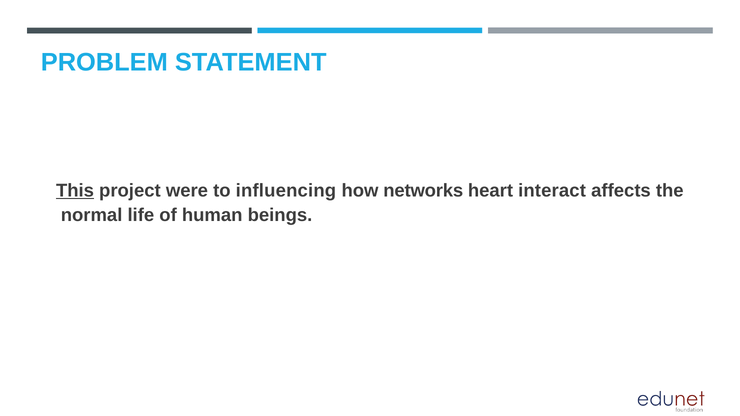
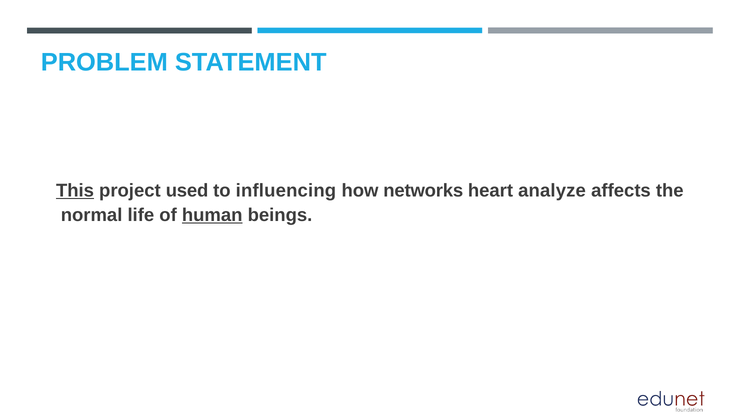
were: were -> used (187, 191)
interact: interact -> analyze (552, 191)
human underline: none -> present (212, 215)
